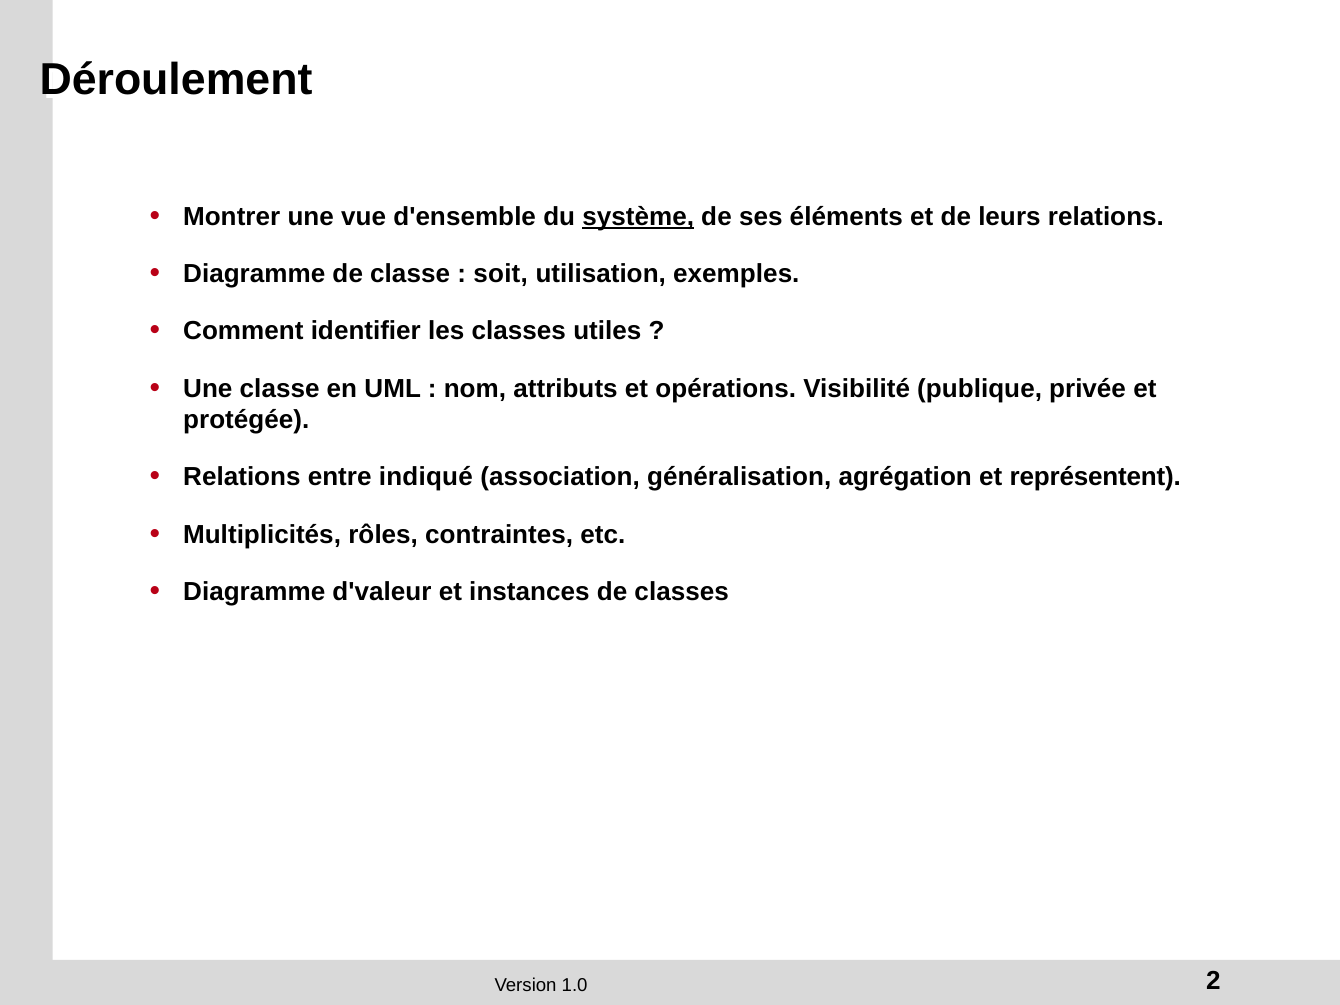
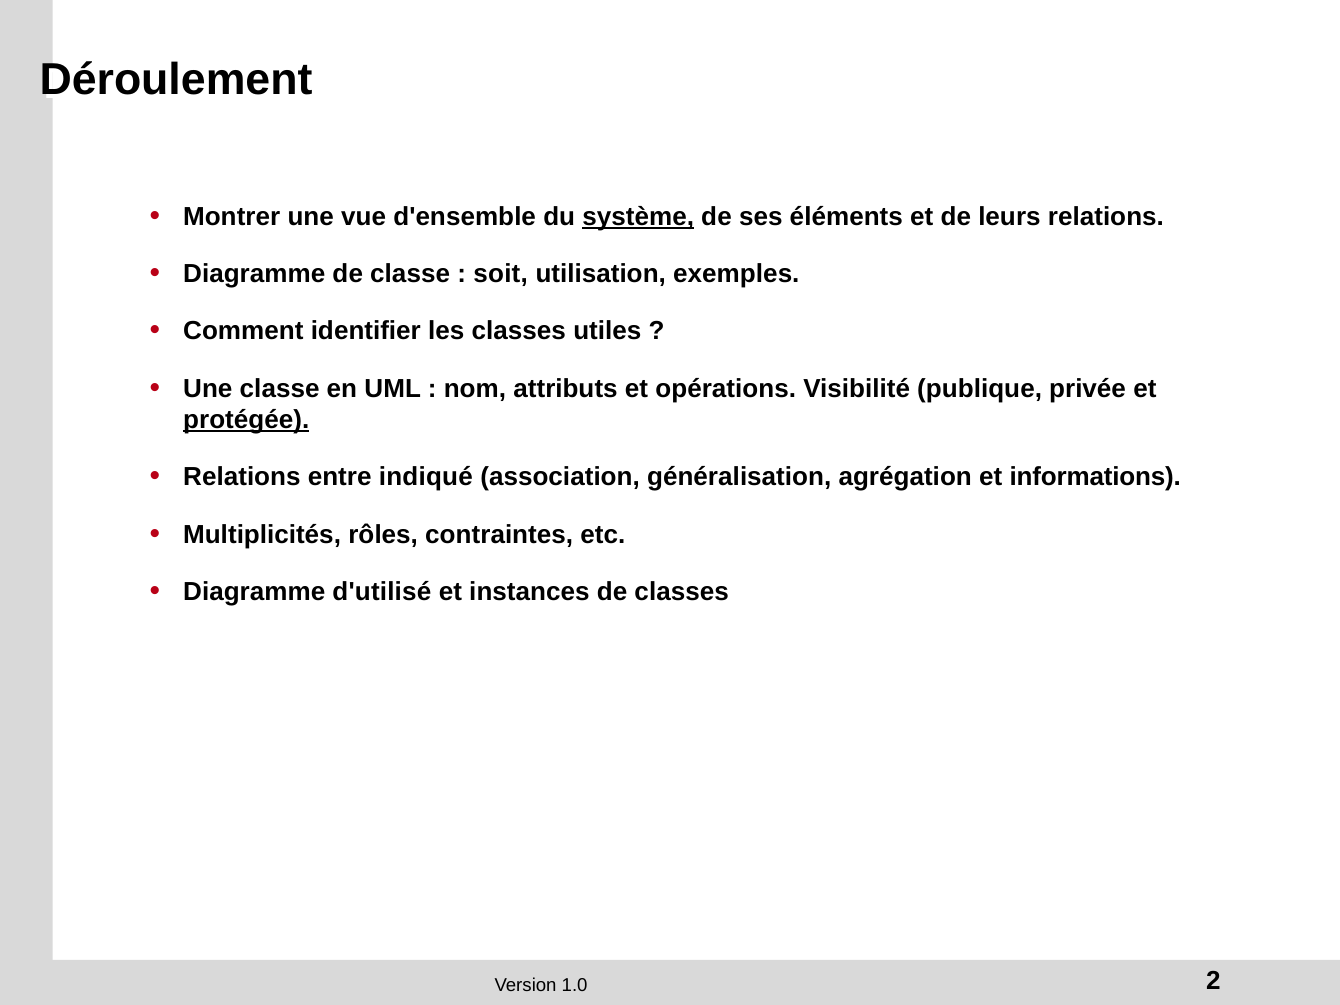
protégée underline: none -> present (246, 420)
représentent: représentent -> informations (1095, 477)
d'valeur: d'valeur -> d'utilisé (382, 592)
